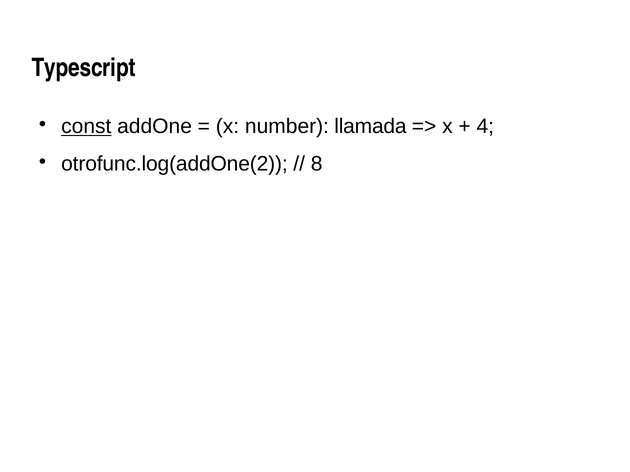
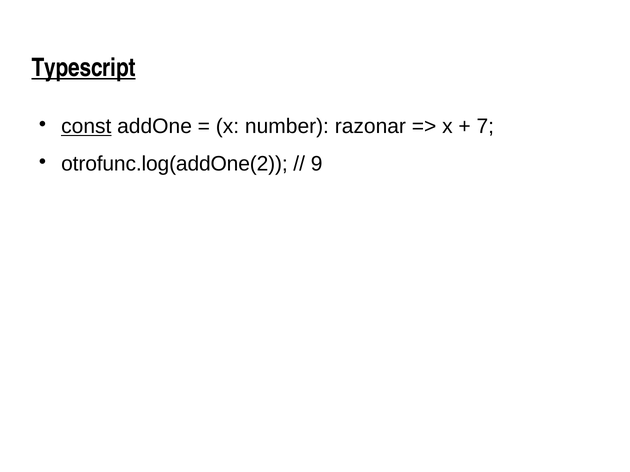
Typescript underline: none -> present (84, 68)
llamada: llamada -> razonar (370, 127)
4: 4 -> 7 (485, 127)
8: 8 -> 9 (317, 164)
